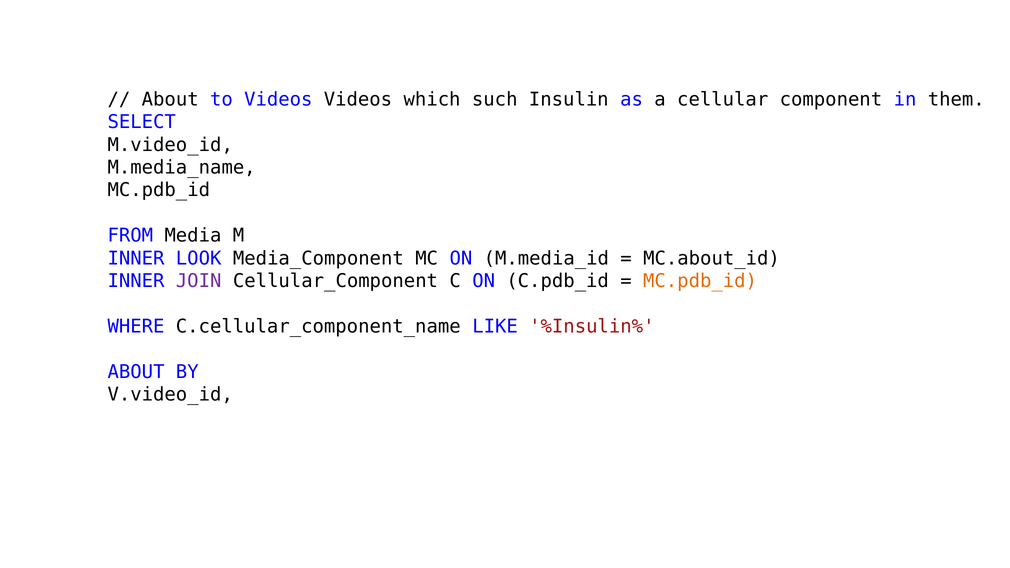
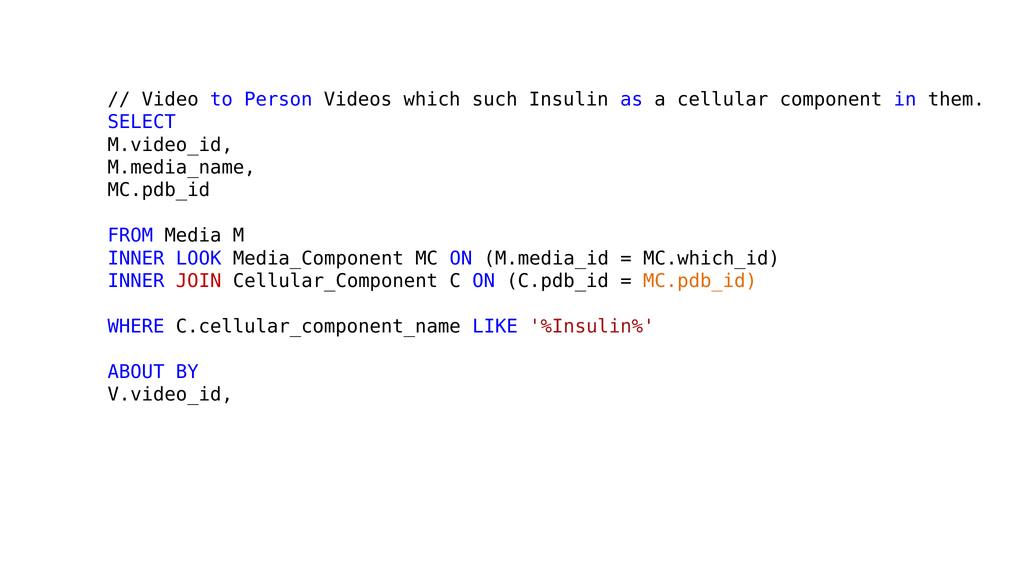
About: About -> Video (170, 99)
to Videos: Videos -> Person (278, 99)
MC.about_id: MC.about_id -> MC.which_id (712, 258)
JOIN colour: purple -> red (199, 281)
